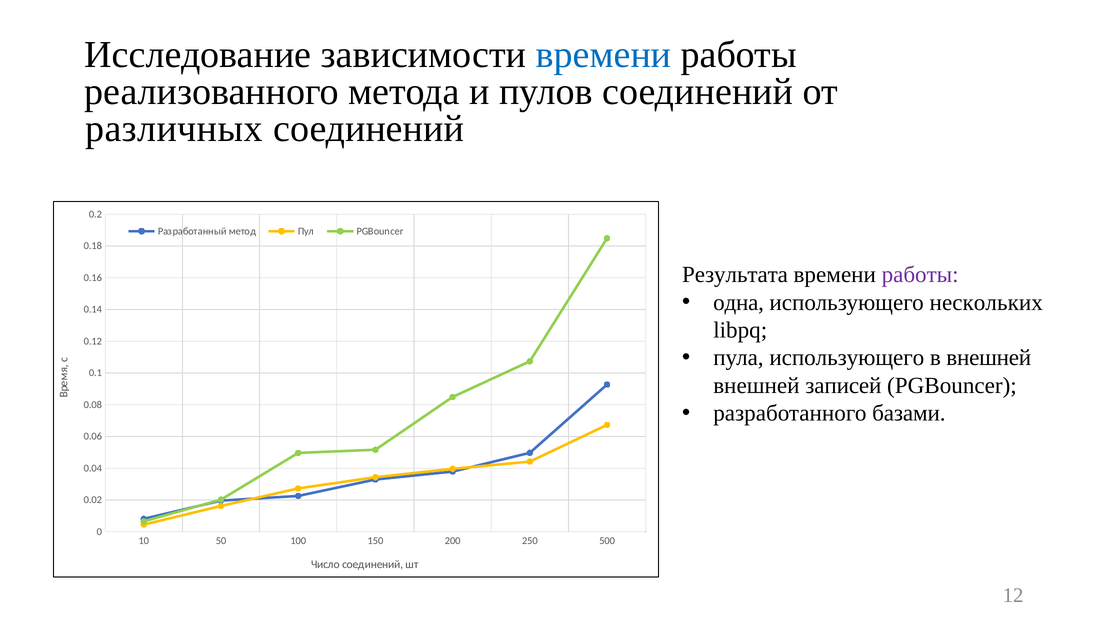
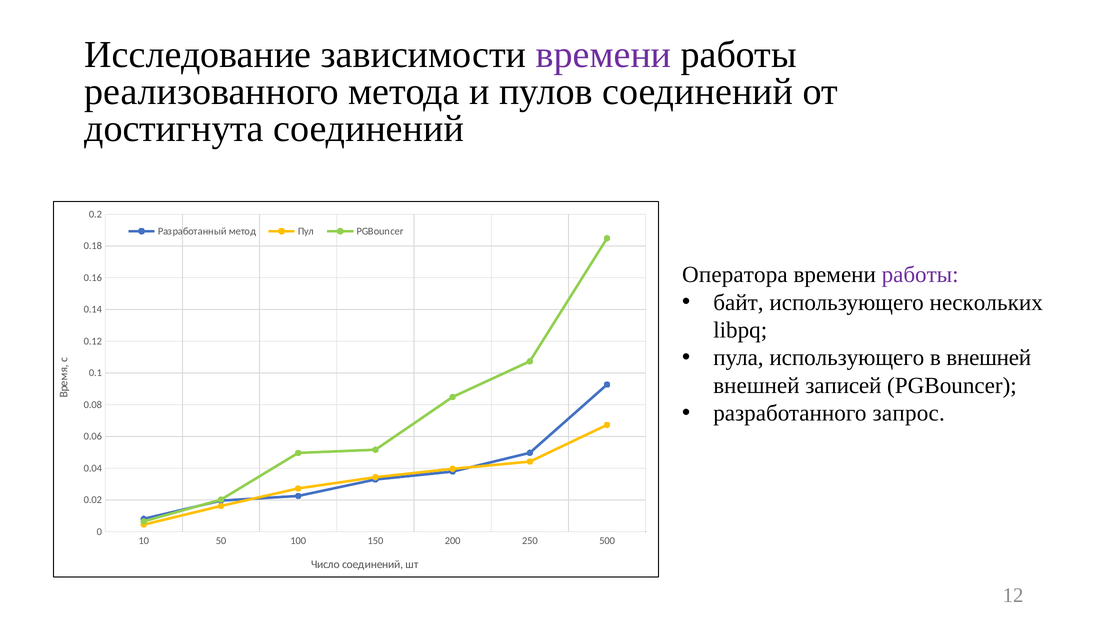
времени colour: blue -> purple (603, 55)
различных: различных -> достигнута (174, 129)
Результата: Результата -> Оператора (735, 275)
одна: одна -> байт (738, 303)
базами: базами -> запрос (909, 413)
